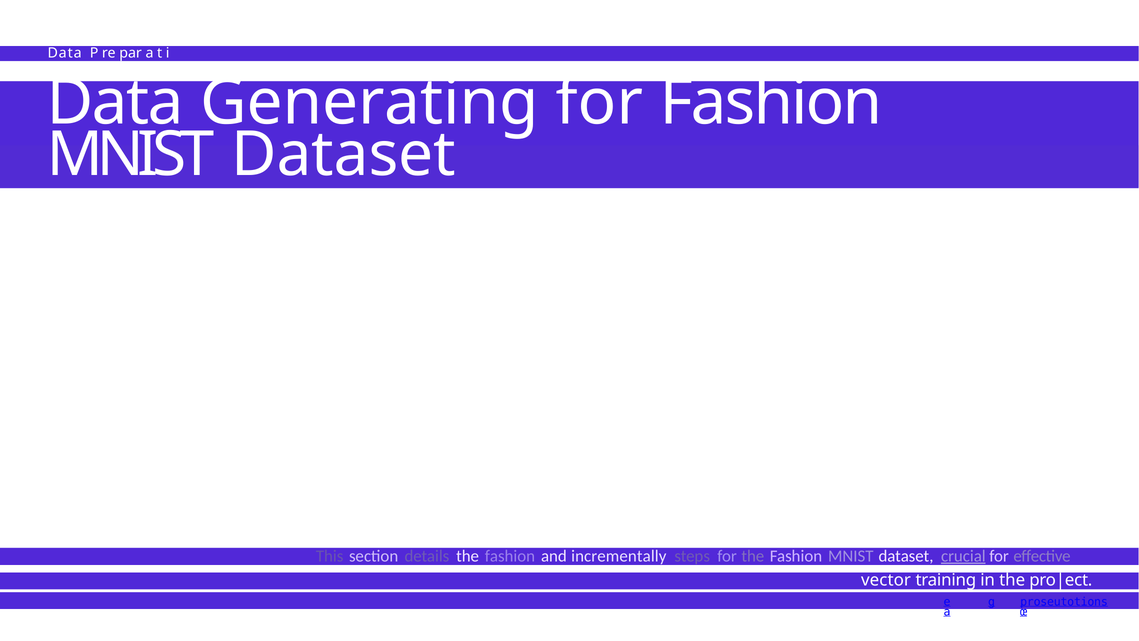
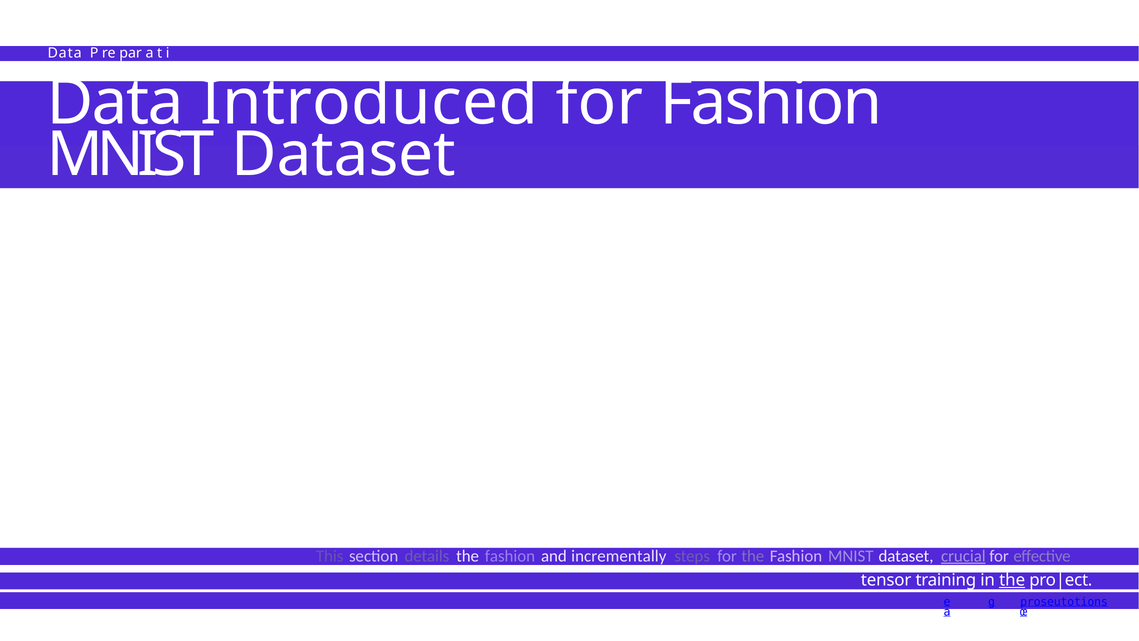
Generating: Generating -> Introduced (369, 102)
vector: vector -> tensor (886, 580)
the underline: none -> present (1012, 580)
